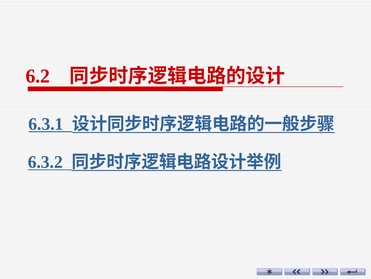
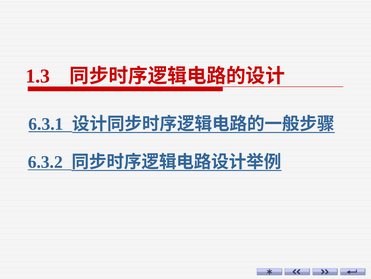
6.2: 6.2 -> 1.3 (38, 76)
